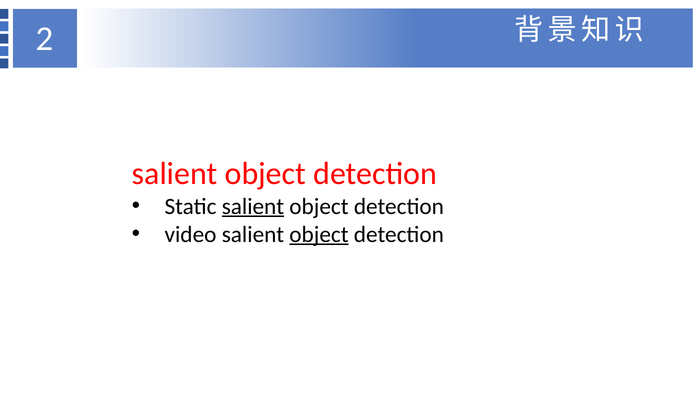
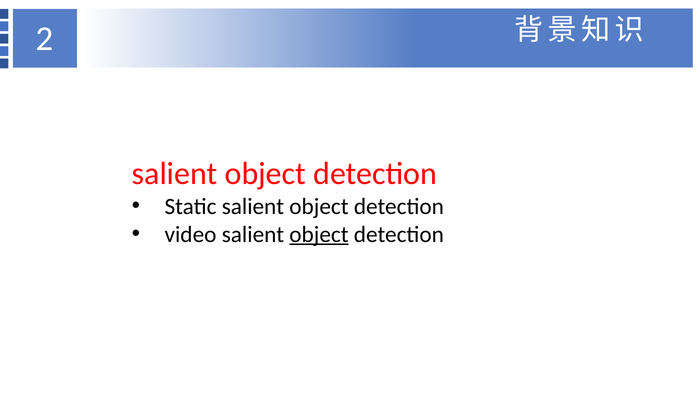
salient underline: present -> none (253, 206)
